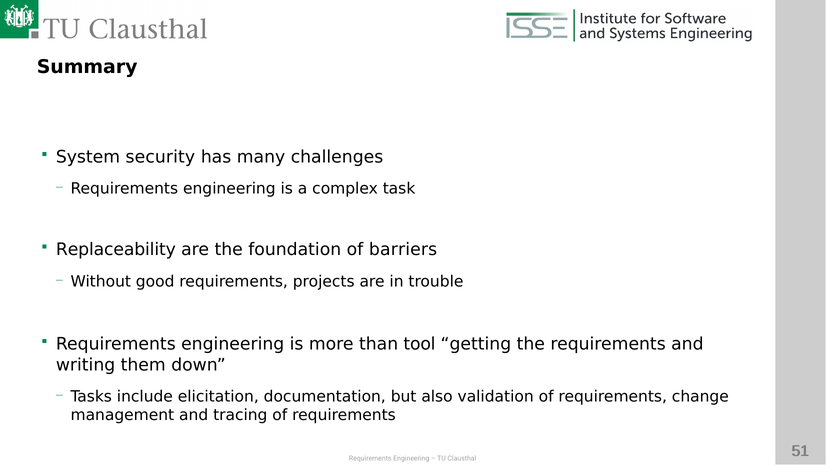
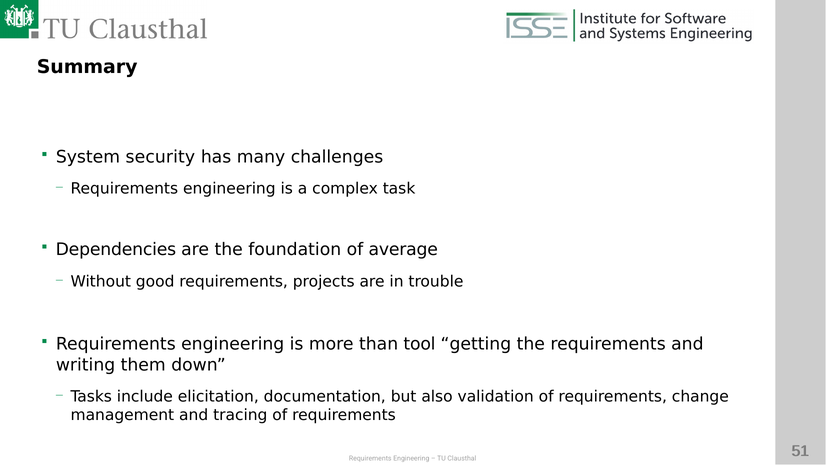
Replaceability: Replaceability -> Dependencies (116, 250)
barriers: barriers -> average (403, 250)
